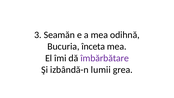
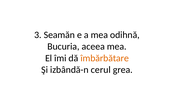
înceta: înceta -> aceea (93, 46)
îmbărbătare colour: purple -> orange (105, 58)
lumii: lumii -> cerul (101, 70)
